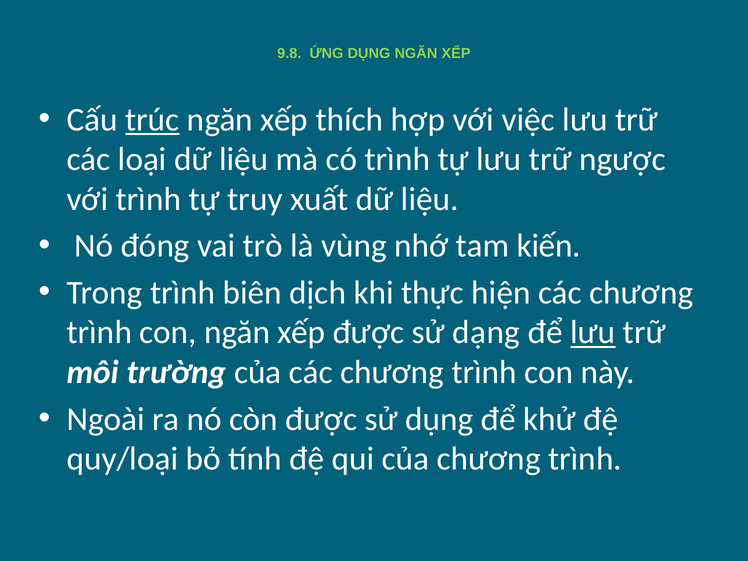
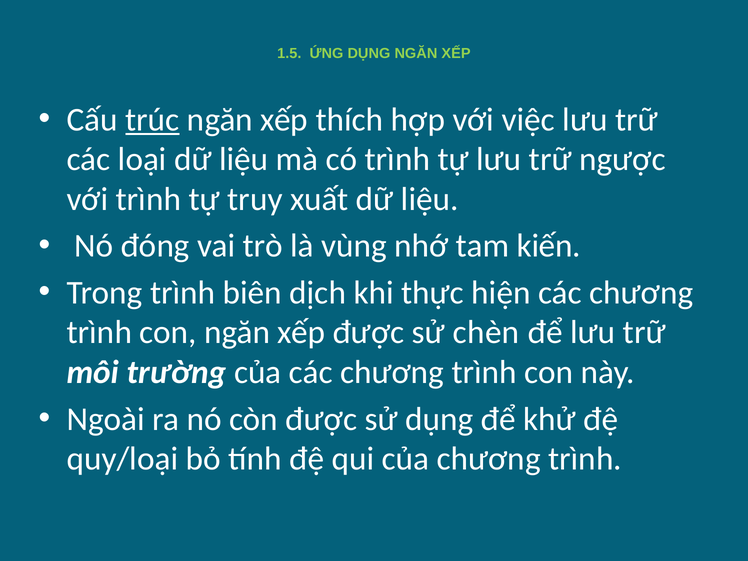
9.8: 9.8 -> 1.5 (289, 53)
dạng: dạng -> chèn (486, 333)
lưu underline: present -> none (593, 333)
